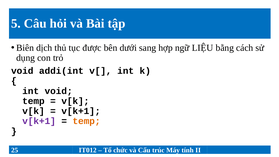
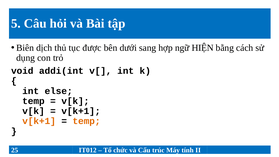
LIỆU: LIỆU -> HIỆN (203, 48)
int void: void -> else (59, 91)
v[k+1 colour: purple -> orange (39, 121)
